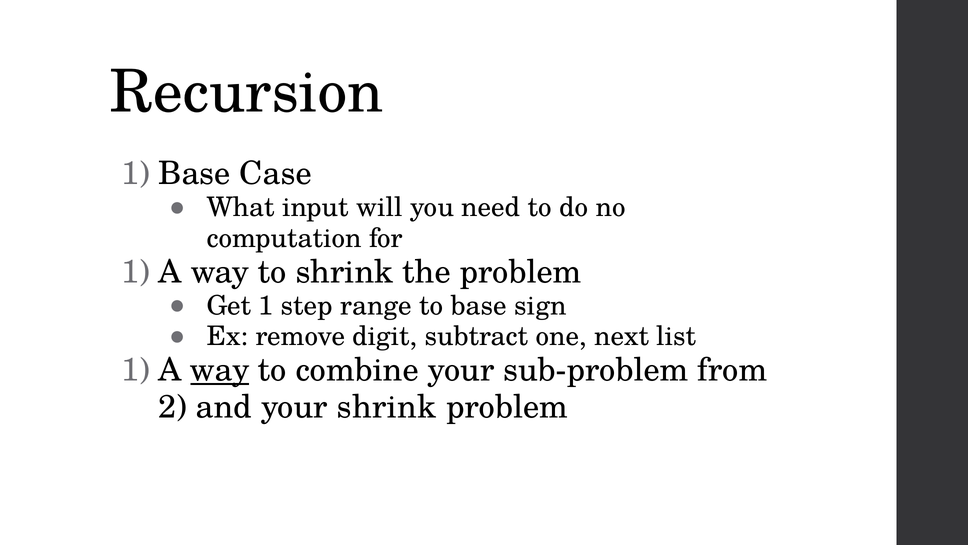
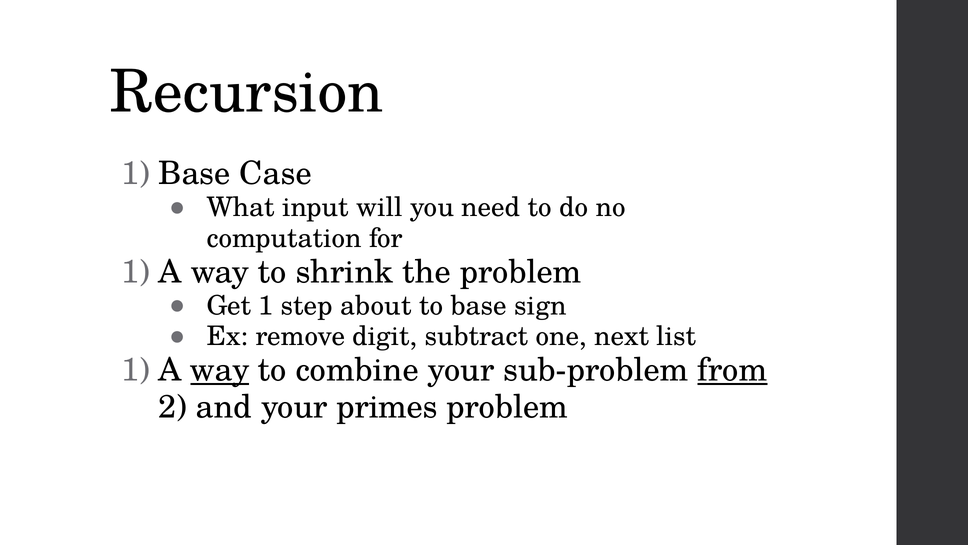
range: range -> about (376, 305)
from underline: none -> present (732, 370)
your shrink: shrink -> primes (387, 407)
